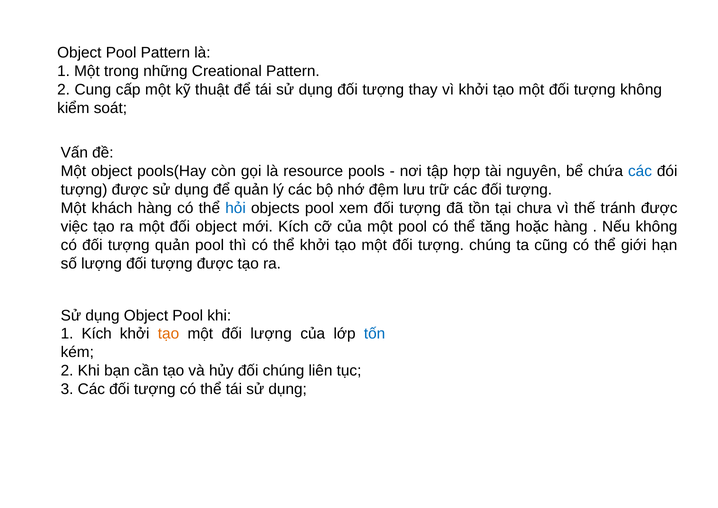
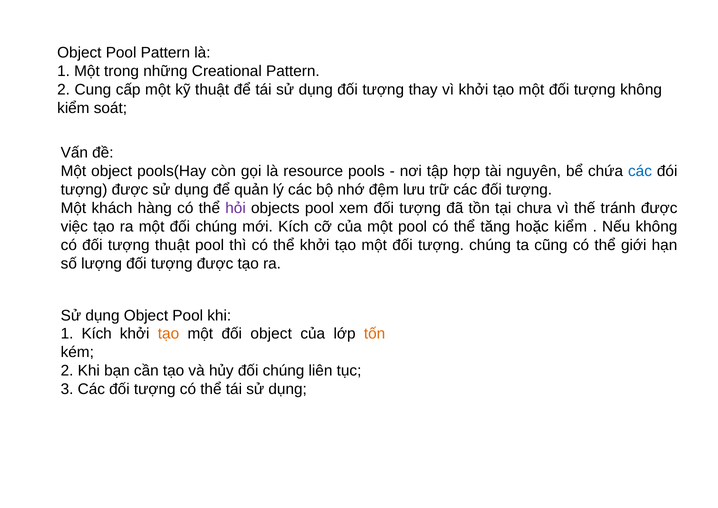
hỏi colour: blue -> purple (236, 208)
một đối object: object -> chúng (216, 226)
hoặc hàng: hàng -> kiểm (571, 226)
tượng quản: quản -> thuật (172, 245)
đối lượng: lượng -> object (271, 334)
tốn colour: blue -> orange (375, 334)
